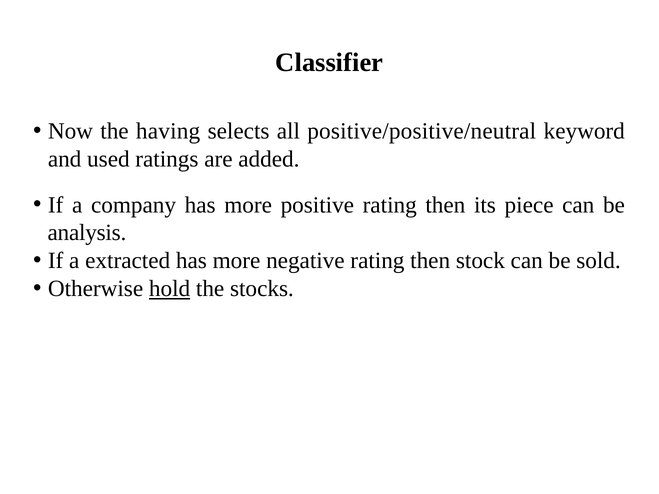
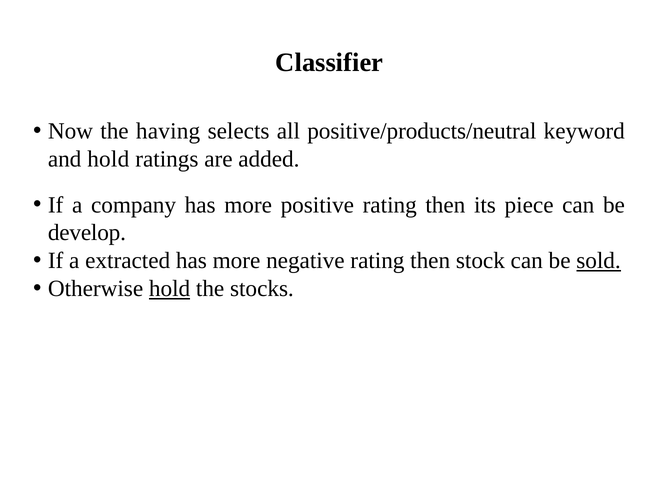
positive/positive/neutral: positive/positive/neutral -> positive/products/neutral (422, 131)
and used: used -> hold (108, 159)
analysis: analysis -> develop (87, 233)
sold underline: none -> present (599, 261)
